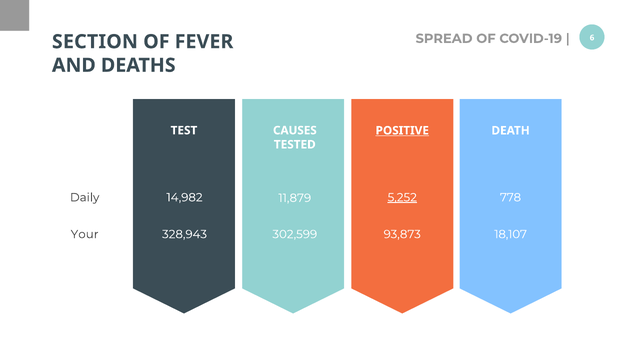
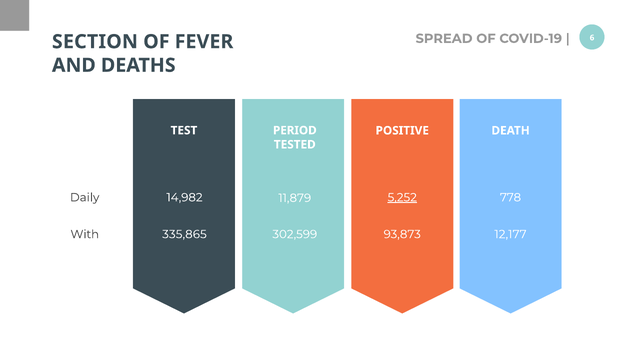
CAUSES: CAUSES -> PERIOD (295, 130)
POSITIVE underline: present -> none (402, 130)
Your: Your -> With (85, 234)
328,943: 328,943 -> 335,865 (184, 234)
18,107: 18,107 -> 12,177 (510, 234)
